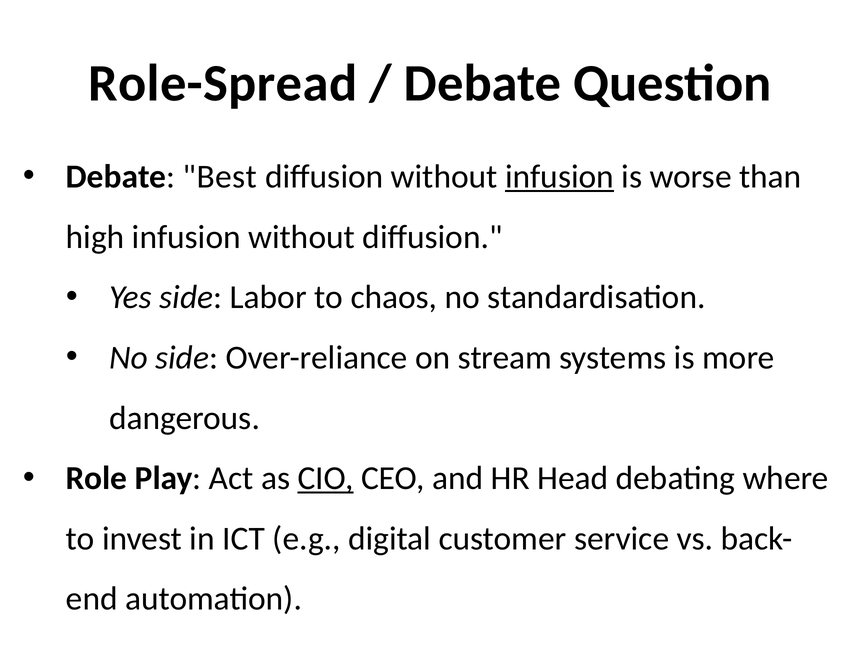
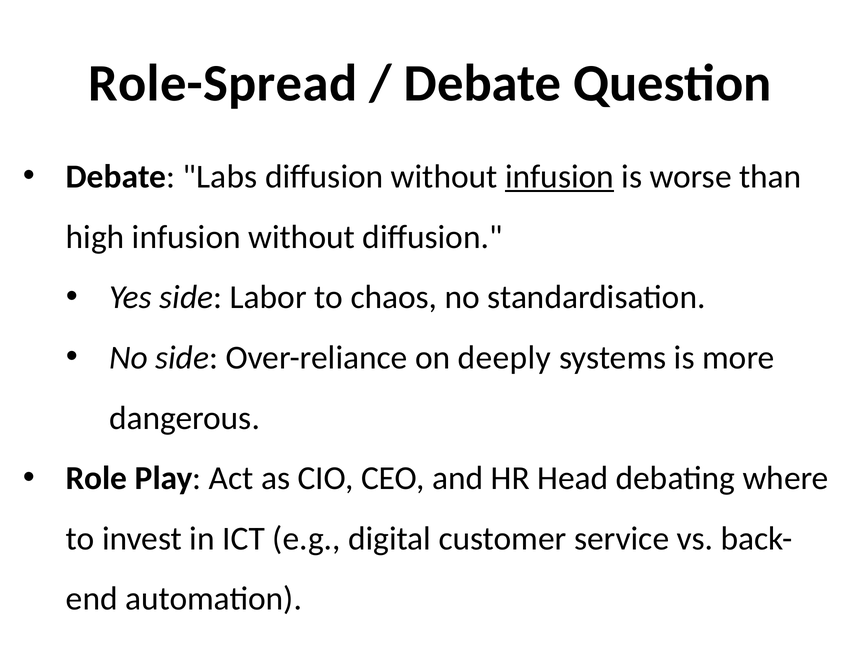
Best: Best -> Labs (220, 177)
stream: stream -> deeply (504, 357)
CIO underline: present -> none (326, 478)
